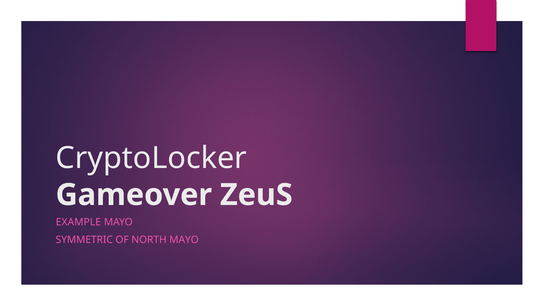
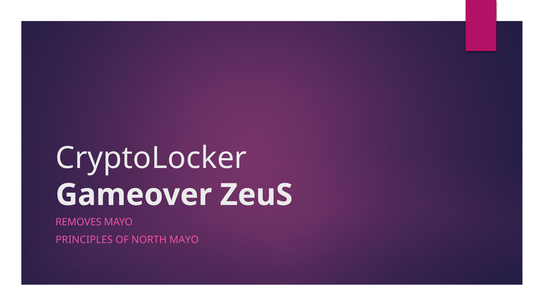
EXAMPLE: EXAMPLE -> REMOVES (78, 222)
SYMMETRIC: SYMMETRIC -> PRINCIPLES (84, 240)
